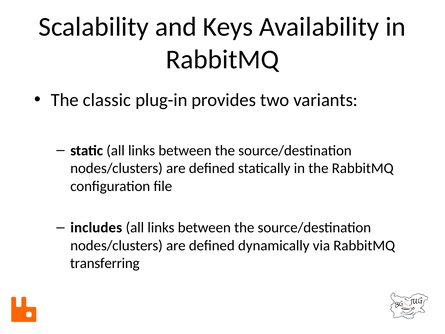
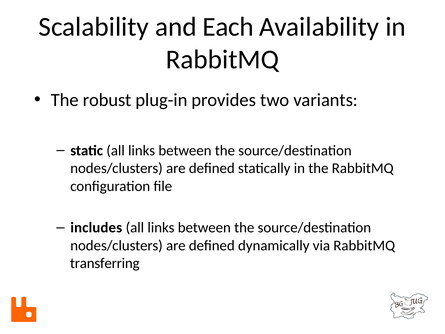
Keys: Keys -> Each (228, 27)
classic: classic -> robust (107, 100)
